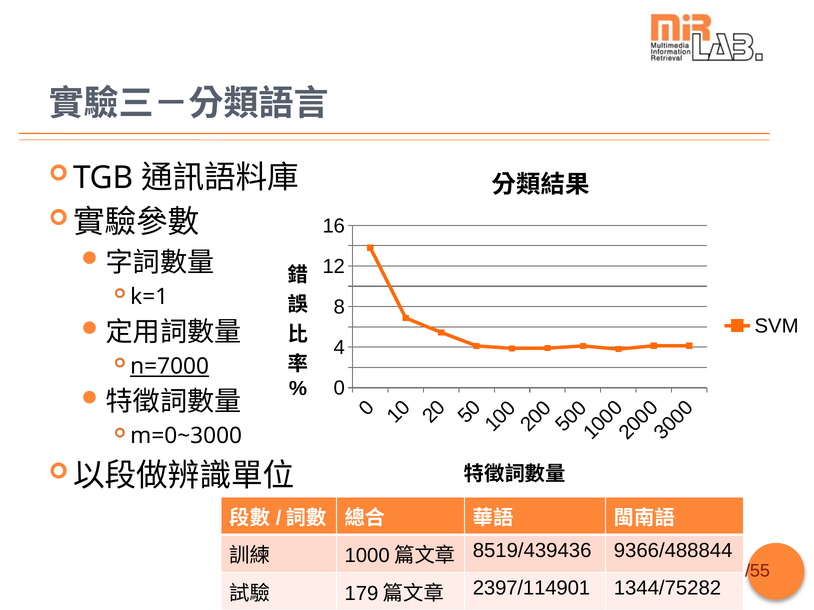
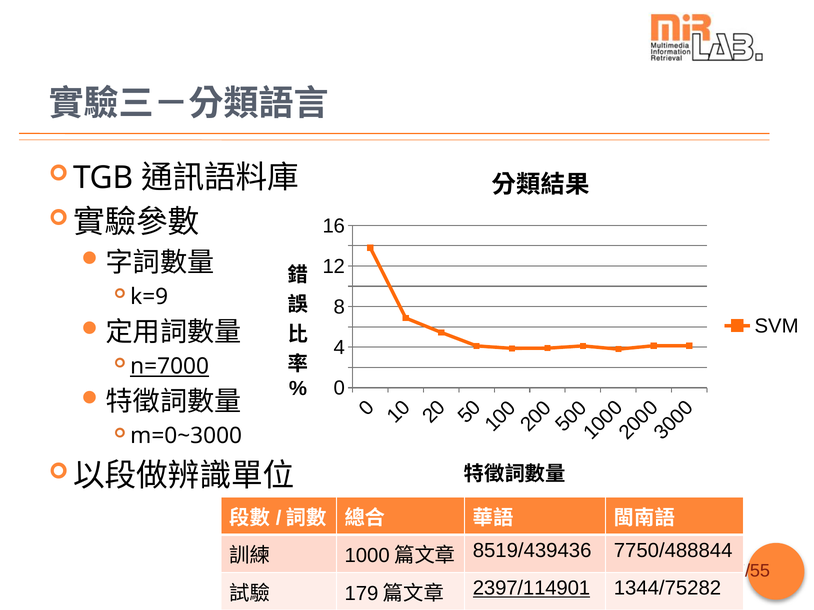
k=1: k=1 -> k=9 (149, 297)
9366/488844: 9366/488844 -> 7750/488844 (673, 551)
2397/114901 underline: none -> present (531, 589)
